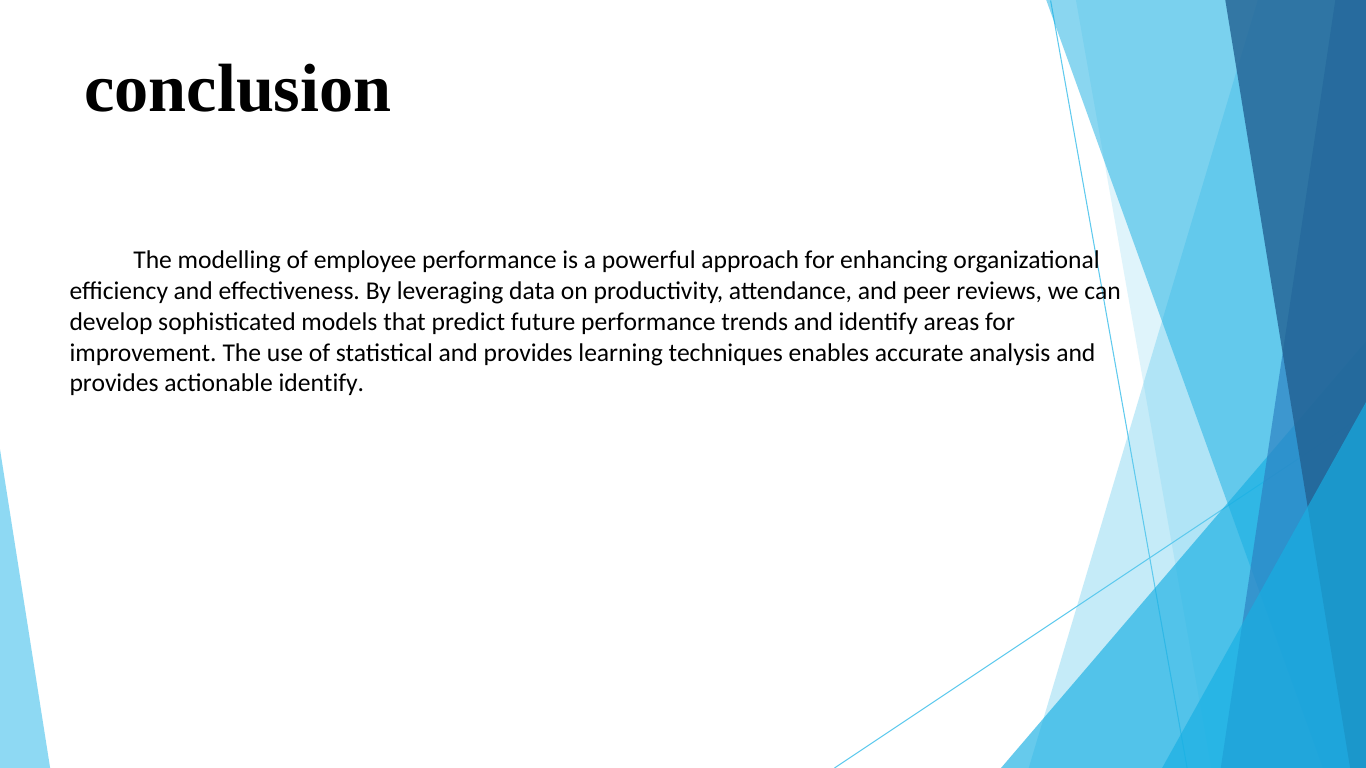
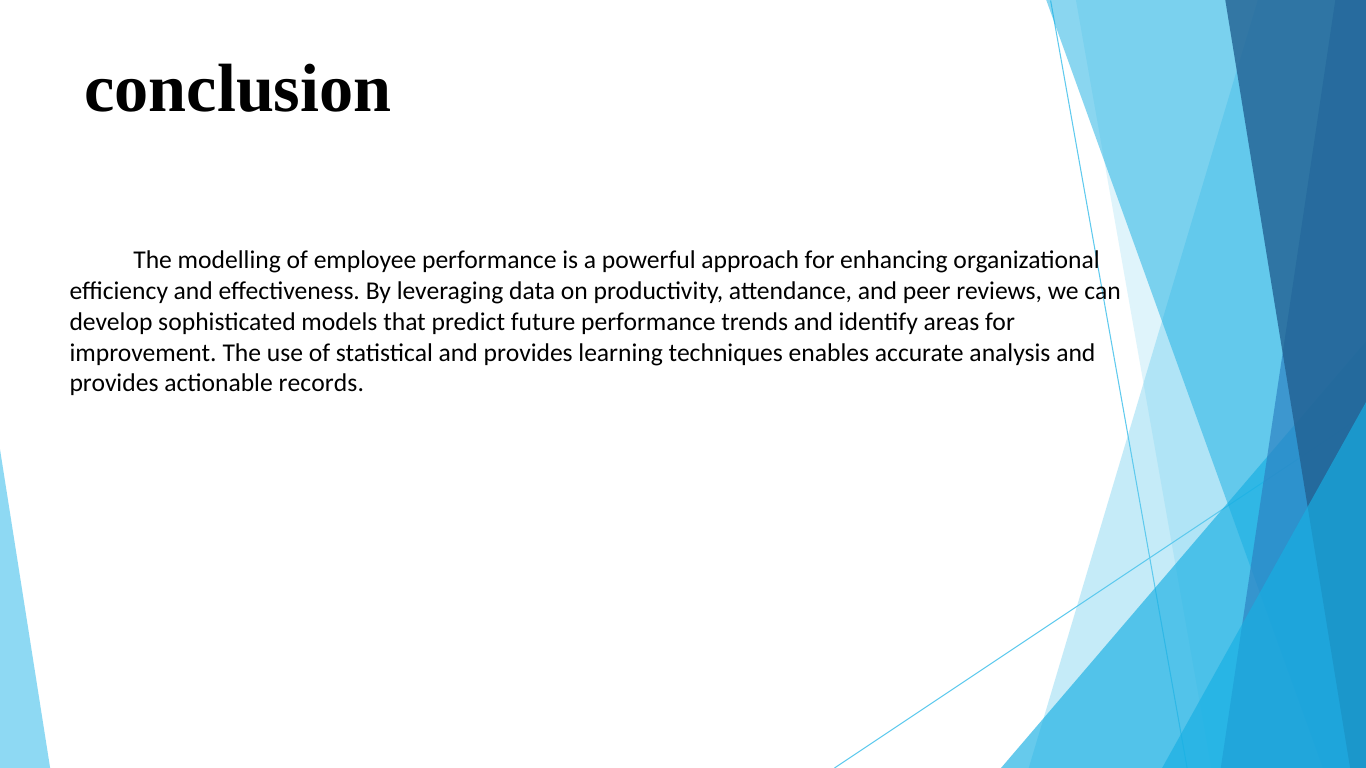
actionable identify: identify -> records (321, 384)
